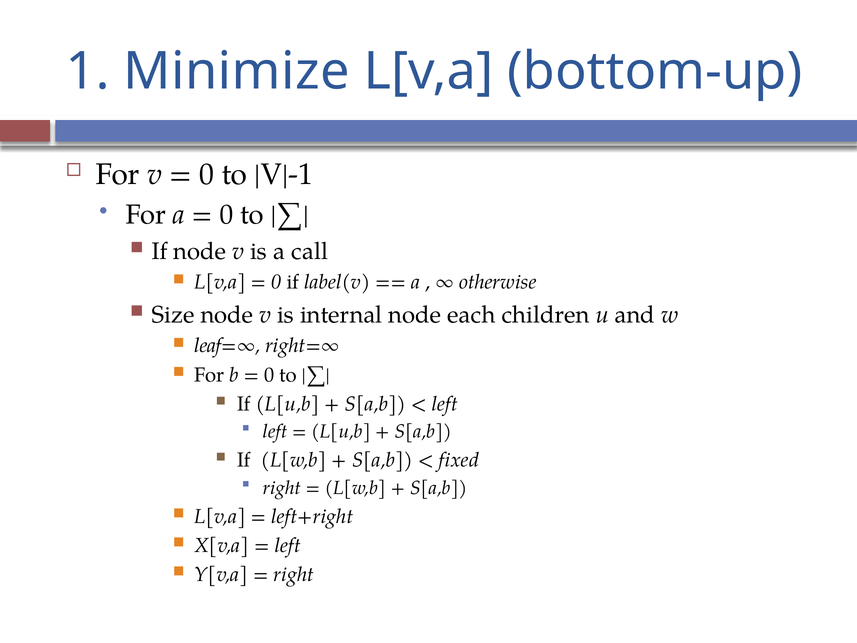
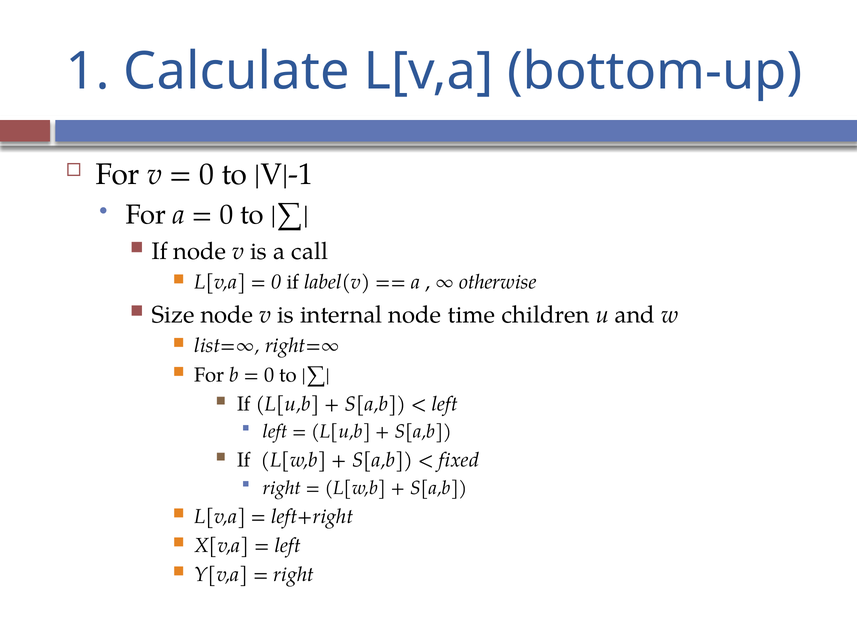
Minimize: Minimize -> Calculate (237, 72)
each: each -> time (471, 315)
leaf=∞: leaf=∞ -> list=∞ (227, 346)
